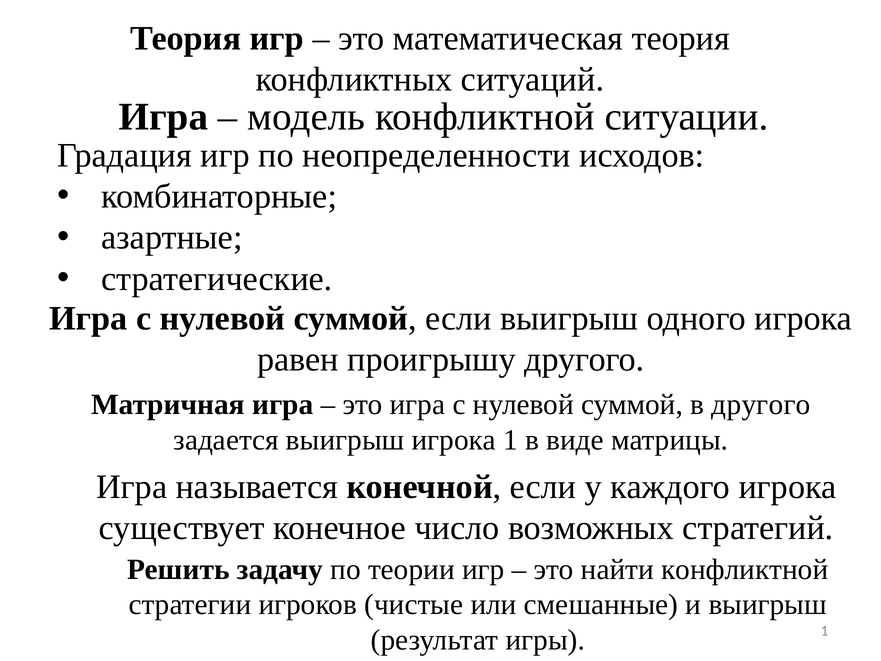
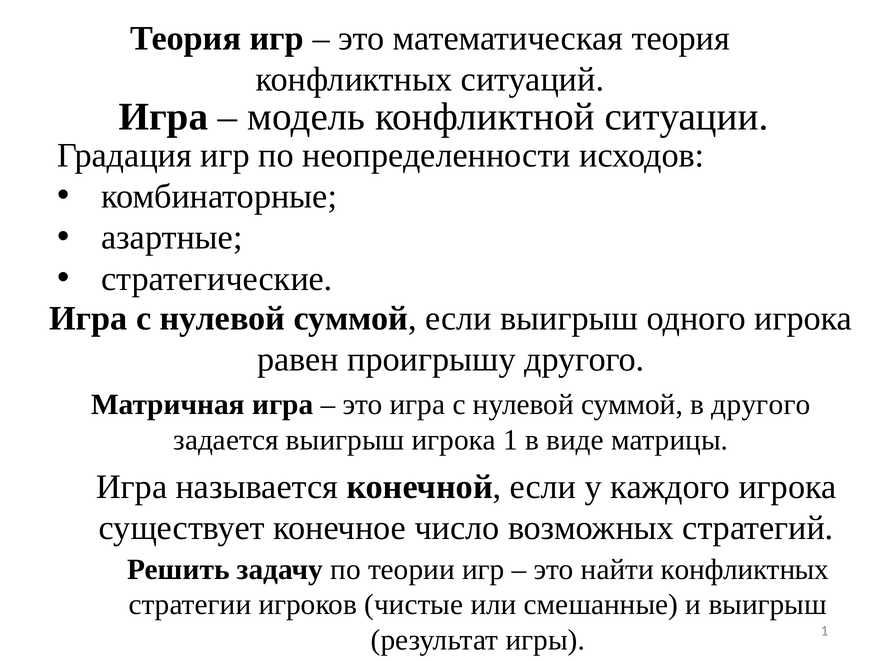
найти конфликтной: конфликтной -> конфликтных (745, 569)
